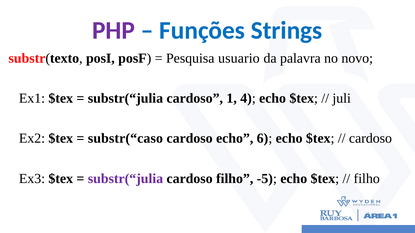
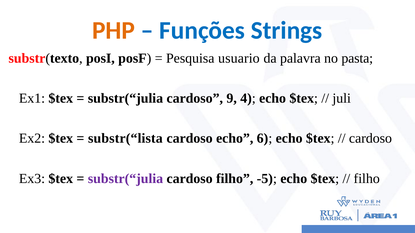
PHP colour: purple -> orange (114, 31)
novo: novo -> pasta (357, 58)
1: 1 -> 9 (232, 99)
substr(“caso: substr(“caso -> substr(“lista (125, 139)
